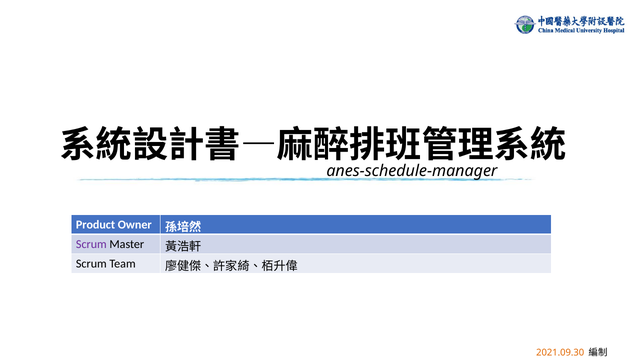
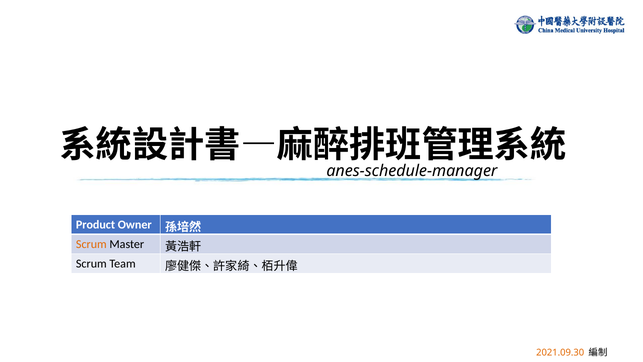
Scrum colour: purple -> orange (91, 244)
